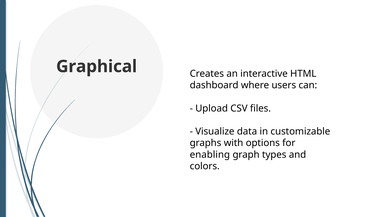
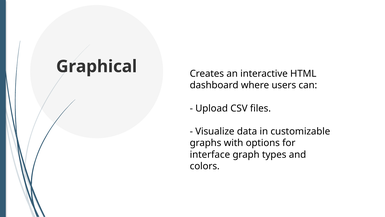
enabling: enabling -> interface (210, 154)
